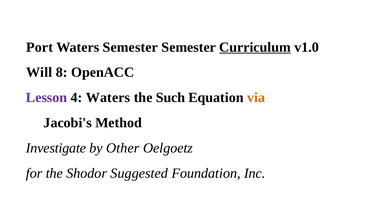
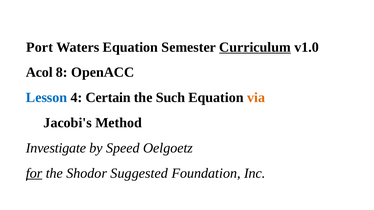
Waters Semester: Semester -> Equation (130, 47)
Will: Will -> Acol (39, 72)
Lesson colour: purple -> blue (47, 98)
4 Waters: Waters -> Certain (108, 98)
Other: Other -> Speed (123, 148)
for underline: none -> present (34, 173)
